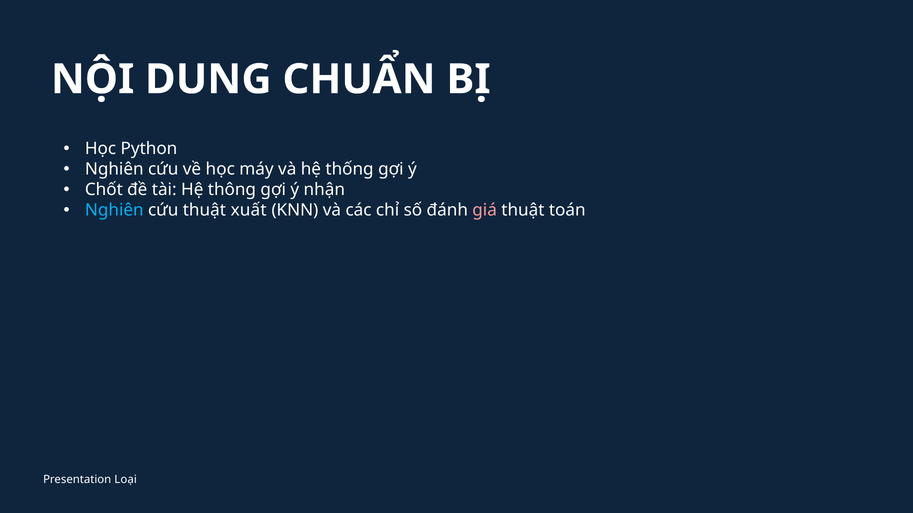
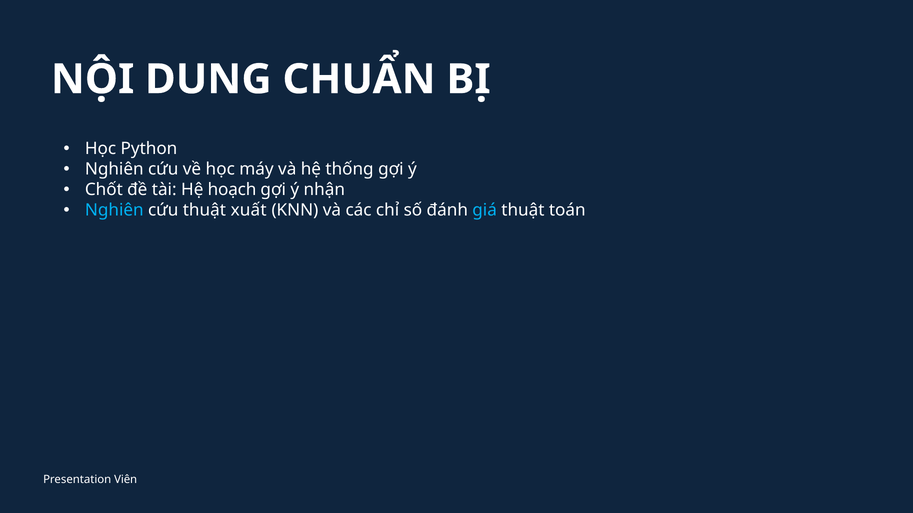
thông: thông -> hoạch (232, 190)
giá colour: pink -> light blue (485, 211)
Loại: Loại -> Viên (126, 480)
